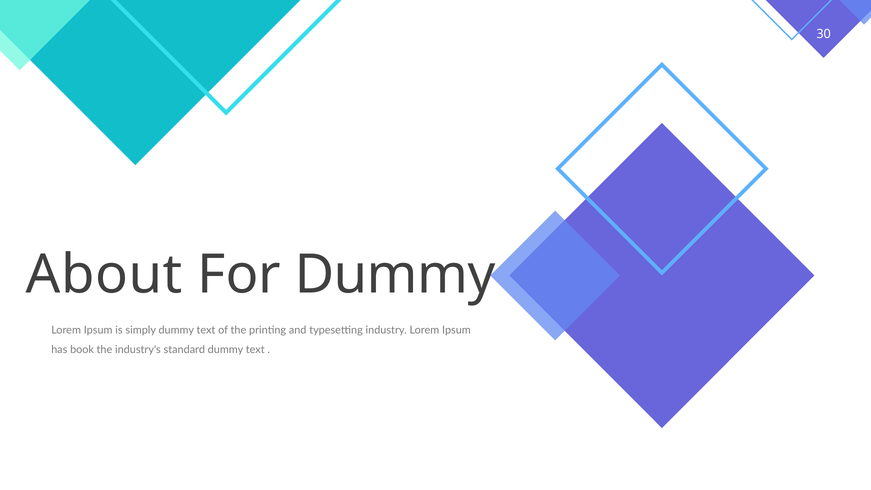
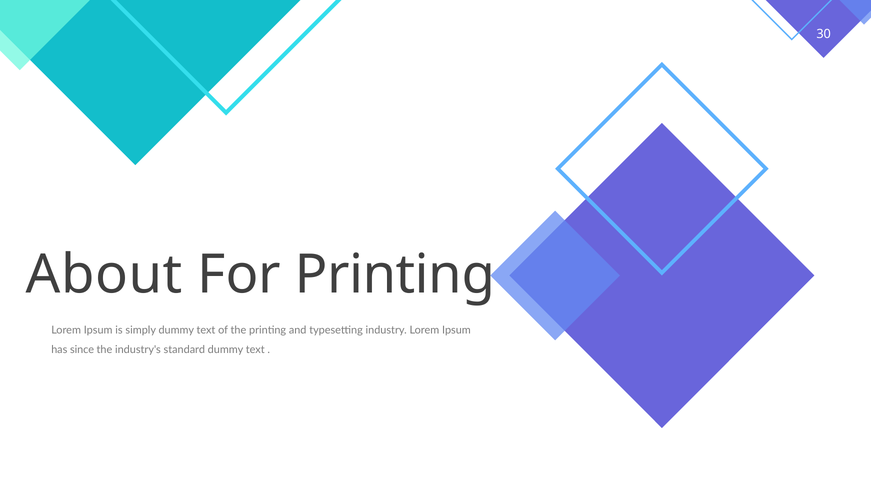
For Dummy: Dummy -> Printing (395, 275)
book: book -> since (82, 350)
